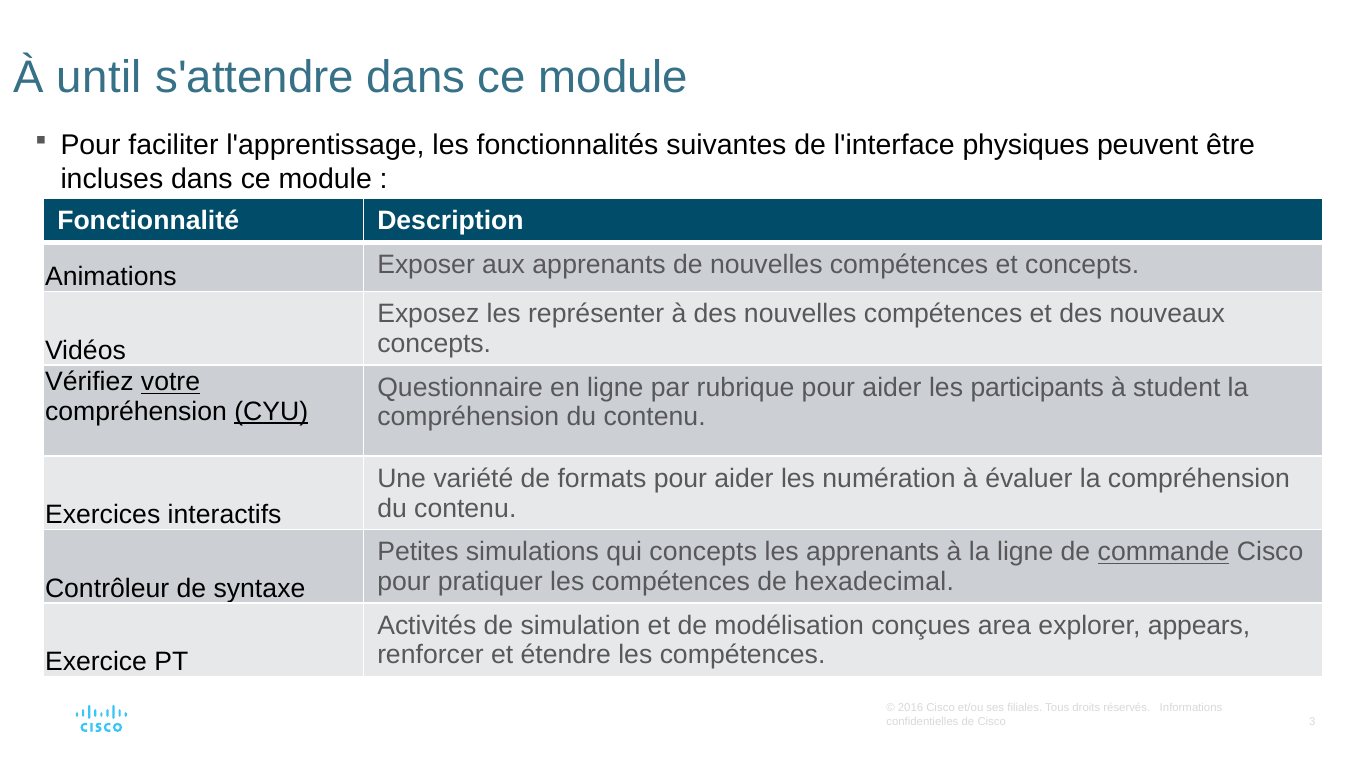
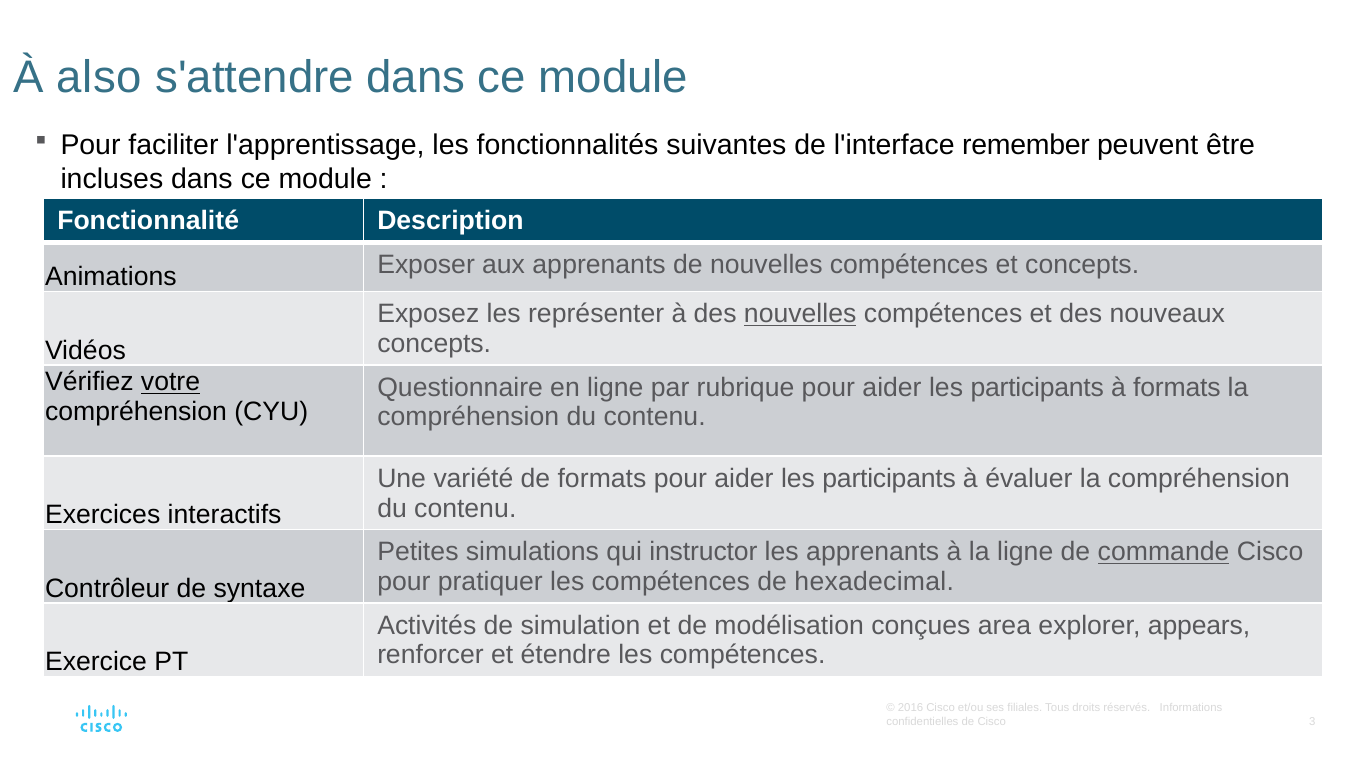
until: until -> also (99, 77)
physiques: physiques -> remember (1026, 145)
nouvelles underline: none -> present (800, 314)
à student: student -> formats (1177, 387)
CYU underline: present -> none (271, 412)
numération: numération -> participants (889, 478)
qui concepts: concepts -> instructor (703, 552)
